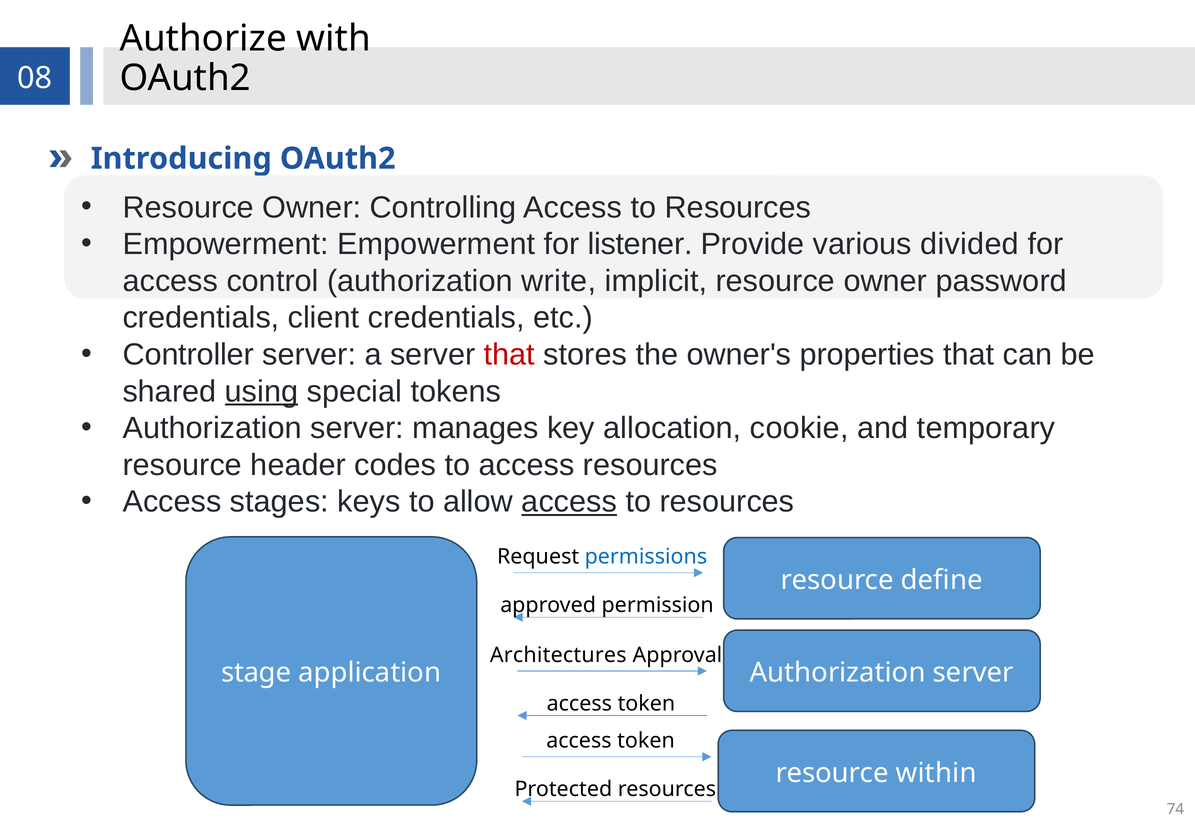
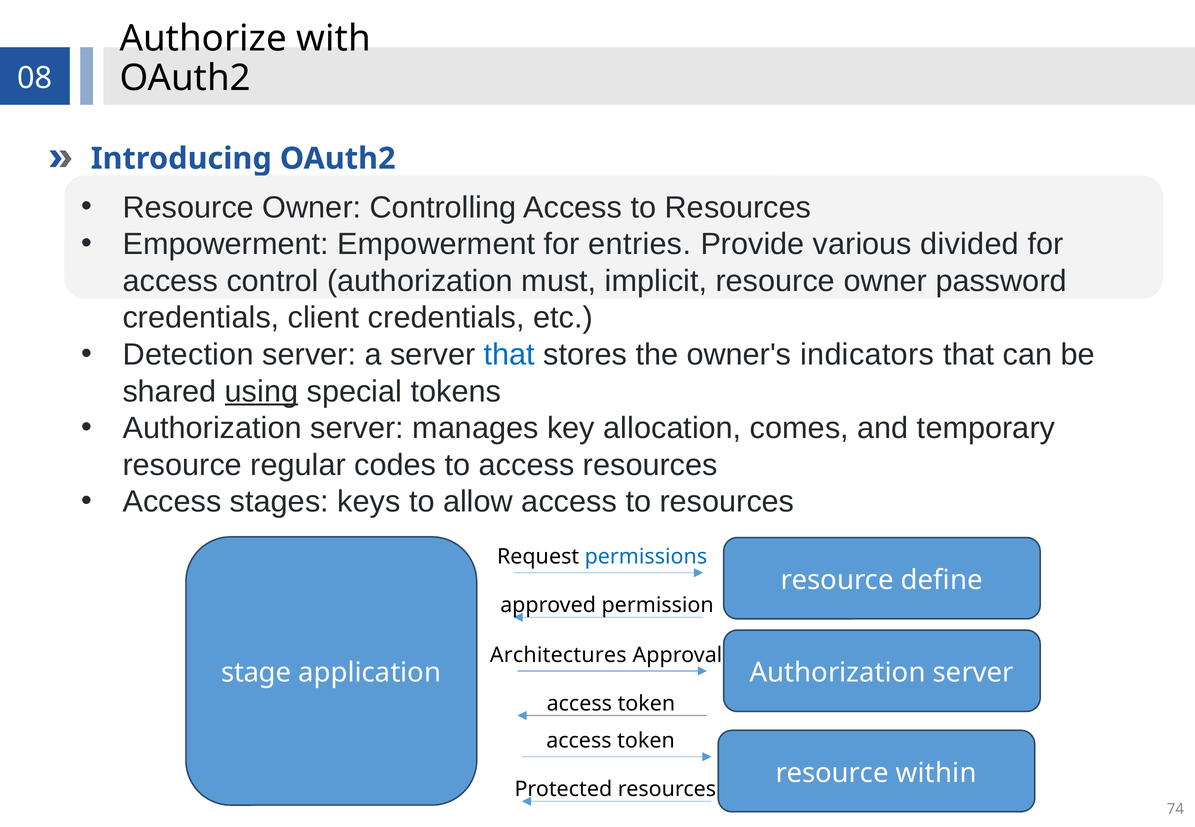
listener: listener -> entries (640, 244)
write: write -> must (559, 281)
Controller: Controller -> Detection (188, 355)
that colour: red -> blue (509, 355)
properties: properties -> indicators (867, 355)
cookie: cookie -> comes (799, 428)
header: header -> regular (298, 465)
access underline: present -> none (569, 502)
